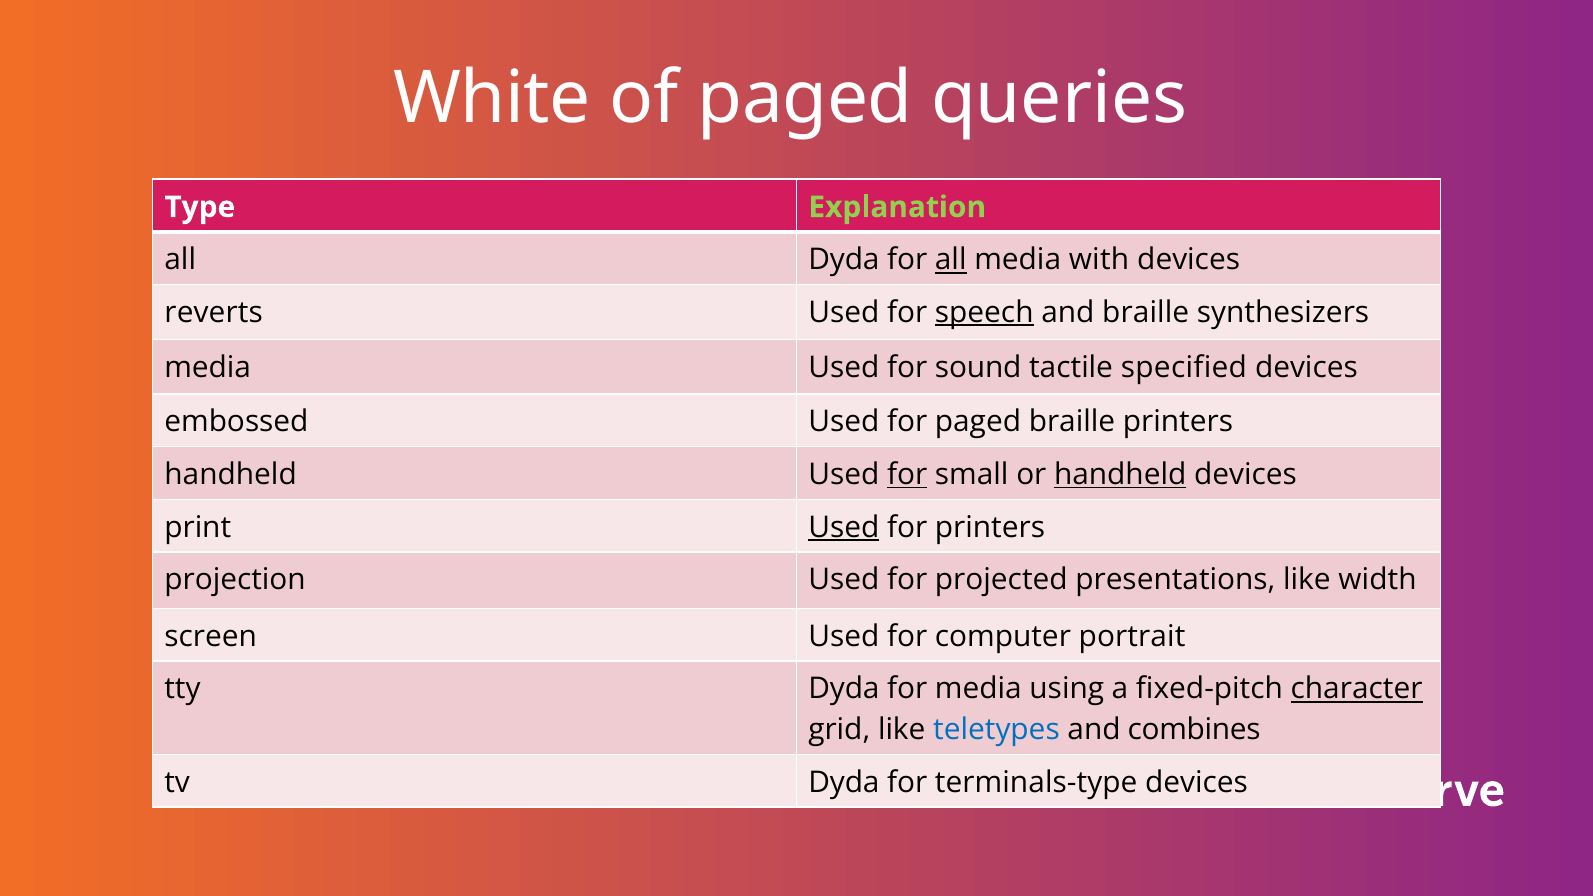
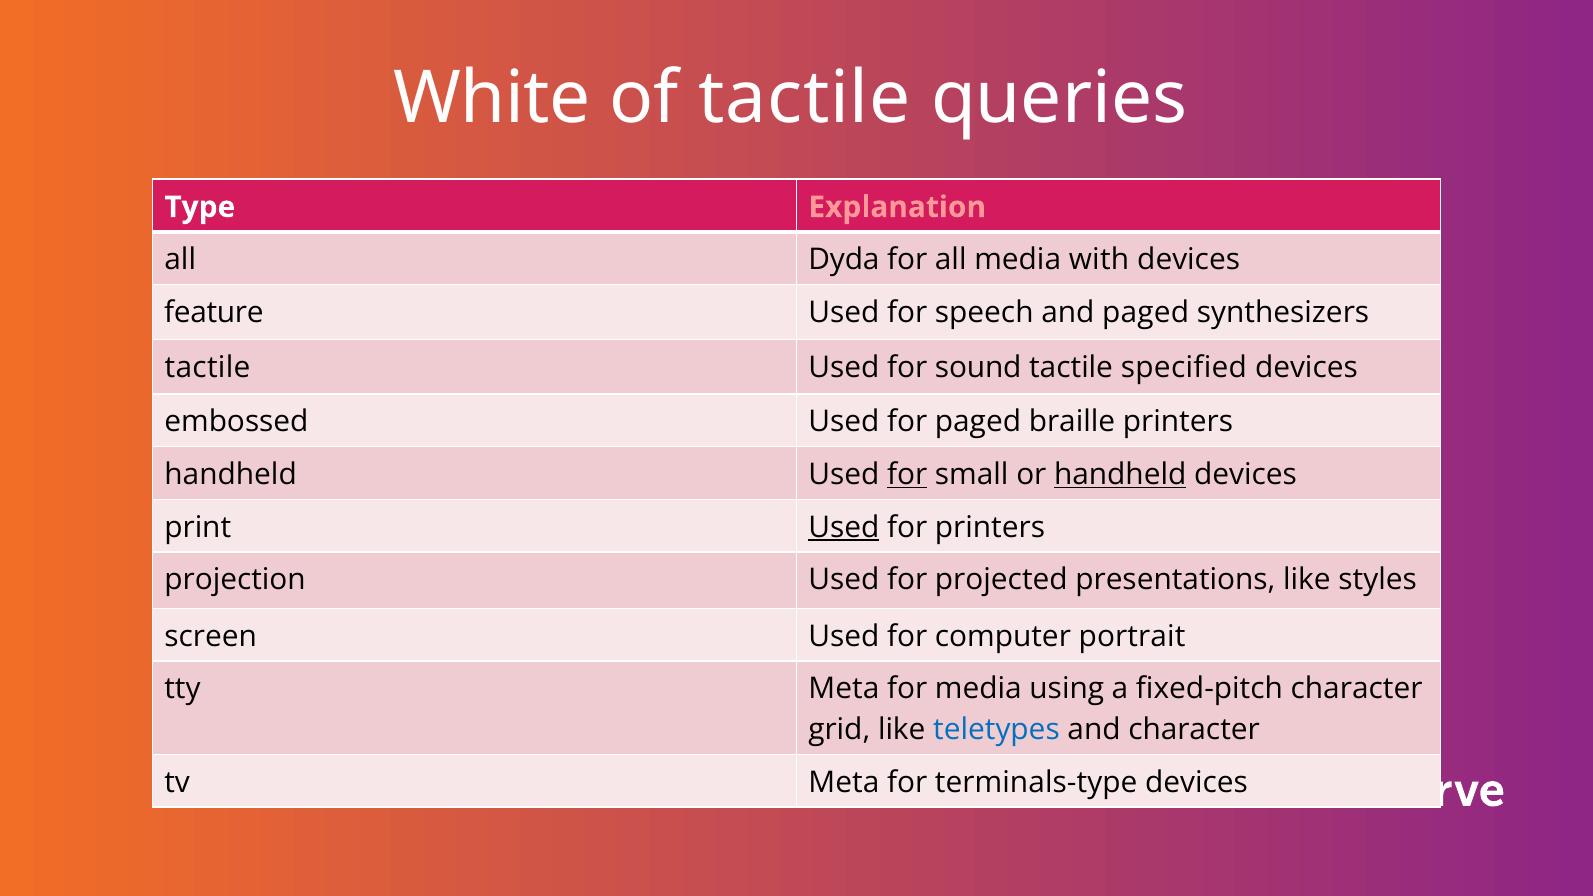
of paged: paged -> tactile (805, 98)
Explanation colour: light green -> pink (897, 207)
all underline: present -> none (951, 260)
reverts: reverts -> feature (214, 312)
speech underline: present -> none (984, 312)
and braille: braille -> paged (1146, 312)
media: media -> tactile (207, 367)
width: width -> styles (1378, 580)
tty Dyda: Dyda -> Meta (844, 689)
character underline: present -> none (1357, 689)
and combines: combines -> character (1194, 730)
tv Dyda: Dyda -> Meta (844, 782)
